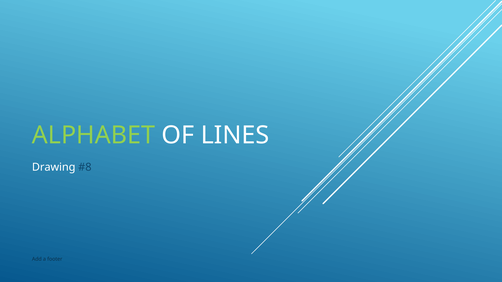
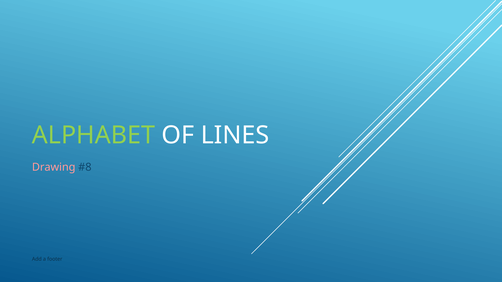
Drawing colour: white -> pink (54, 168)
